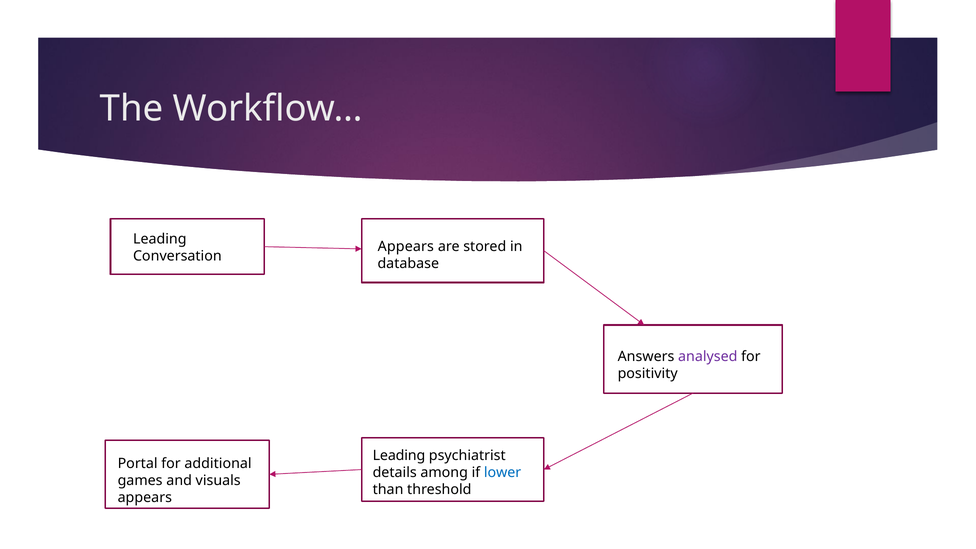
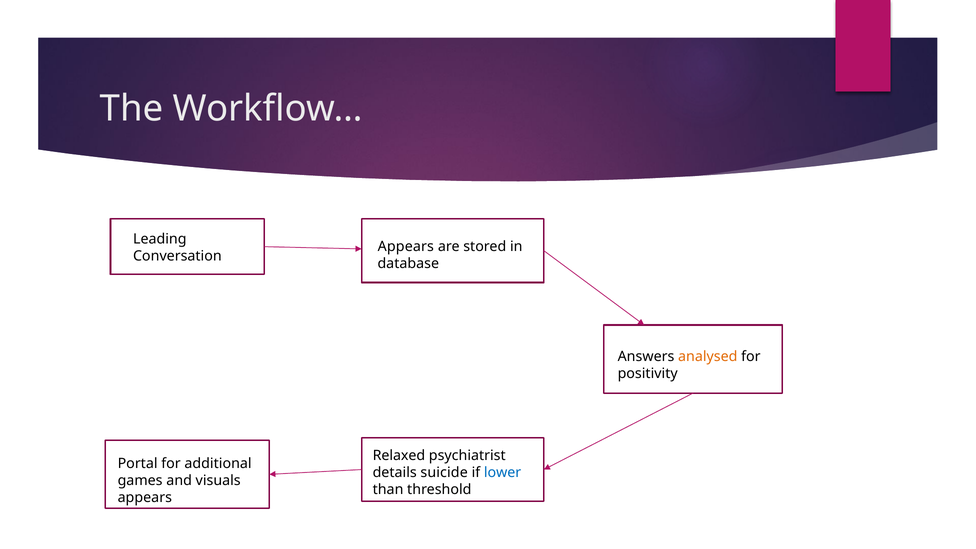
analysed colour: purple -> orange (708, 356)
Leading: Leading -> Relaxed (399, 455)
among: among -> suicide (444, 473)
